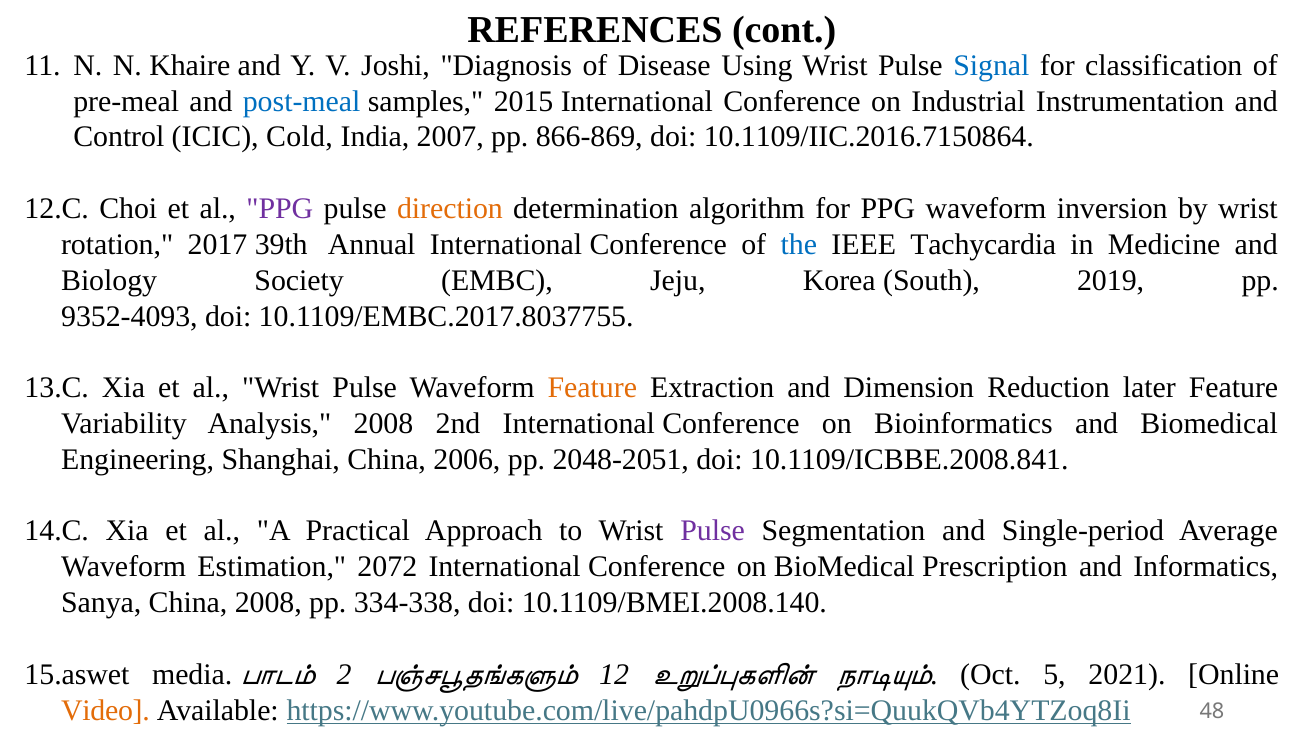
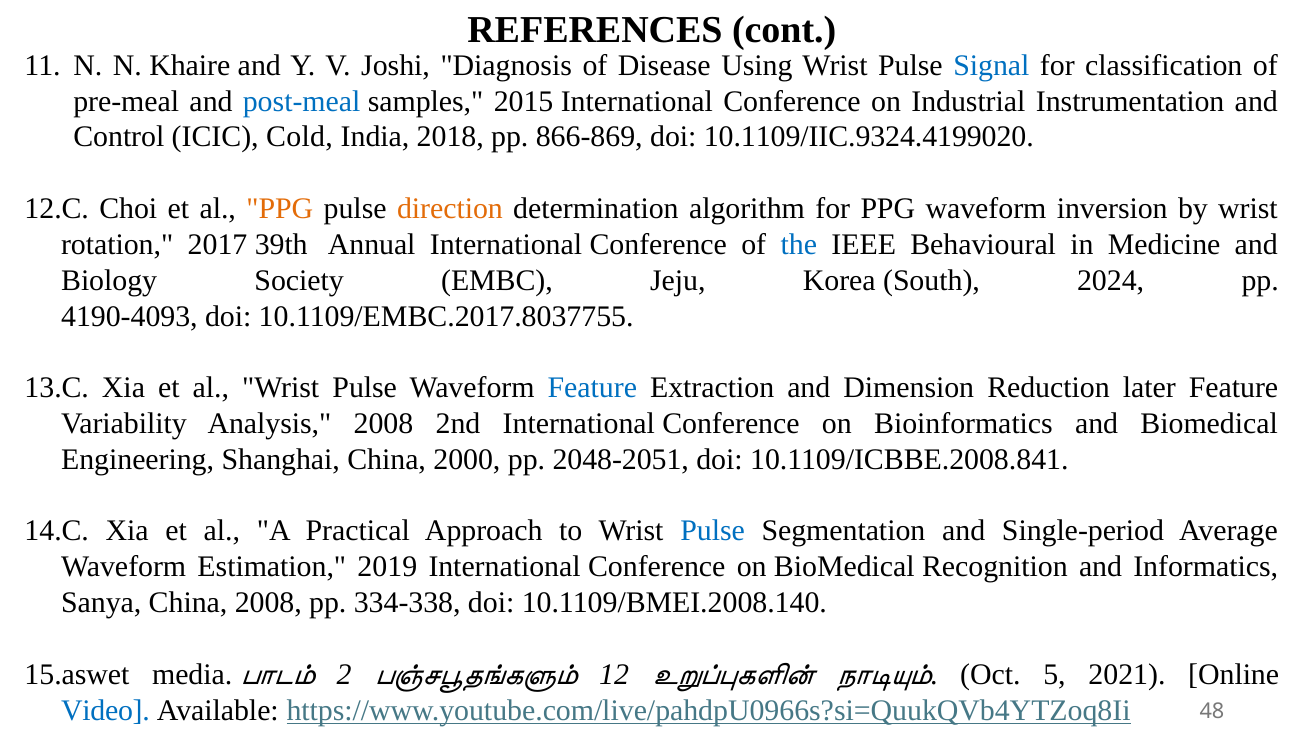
2007: 2007 -> 2018 (450, 137)
10.1109/IIC.2016.7150864: 10.1109/IIC.2016.7150864 -> 10.1109/IIC.9324.4199020 (869, 137)
PPG colour: purple -> orange (280, 209)
Tachycardia: Tachycardia -> Behavioural (983, 245)
2019: 2019 -> 2024 (1111, 281)
9352-4093: 9352-4093 -> 4190-4093 (129, 316)
Feature colour: orange -> blue (592, 388)
2006: 2006 -> 2000 (467, 460)
Pulse colour: purple -> blue (713, 531)
2072: 2072 -> 2019 (387, 567)
Prescription: Prescription -> Recognition (995, 567)
Video colour: orange -> blue (105, 711)
